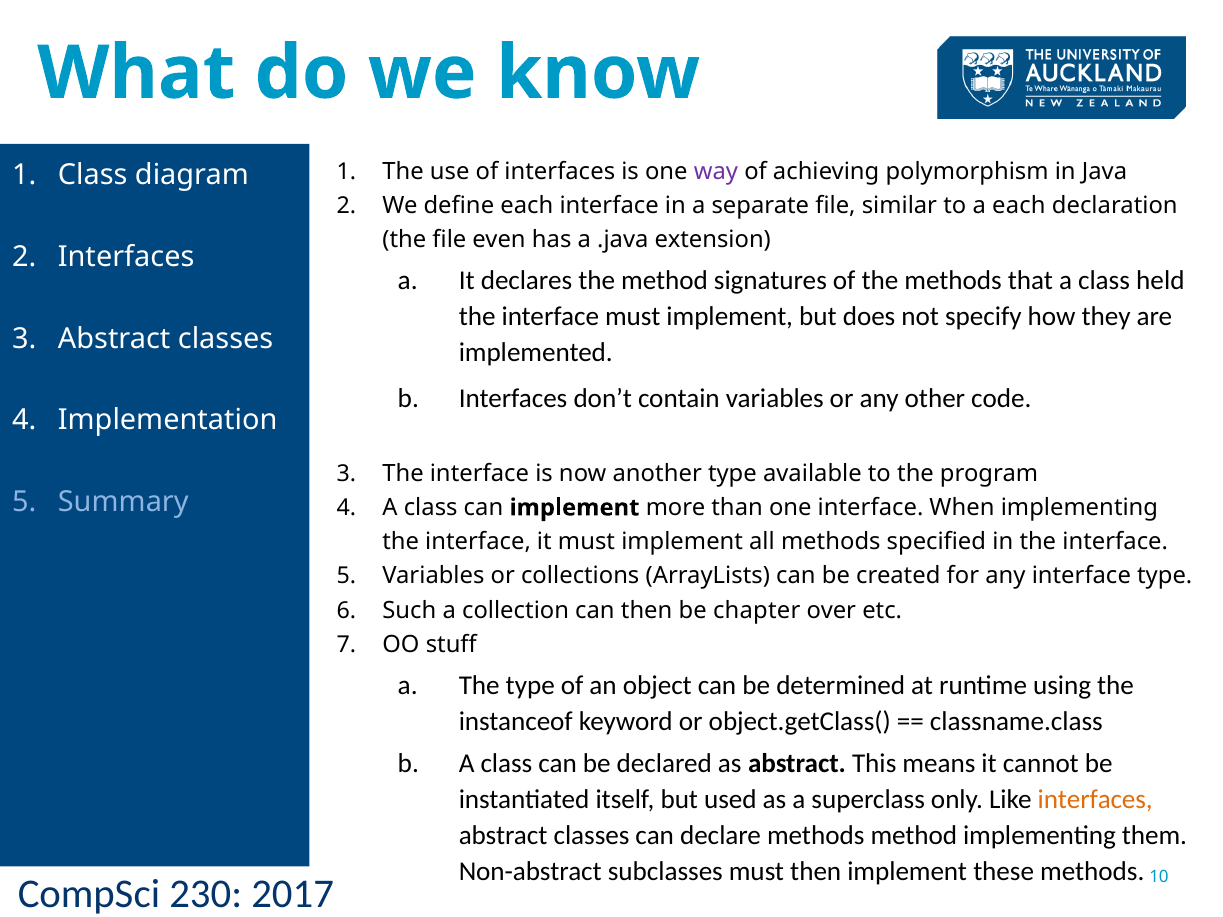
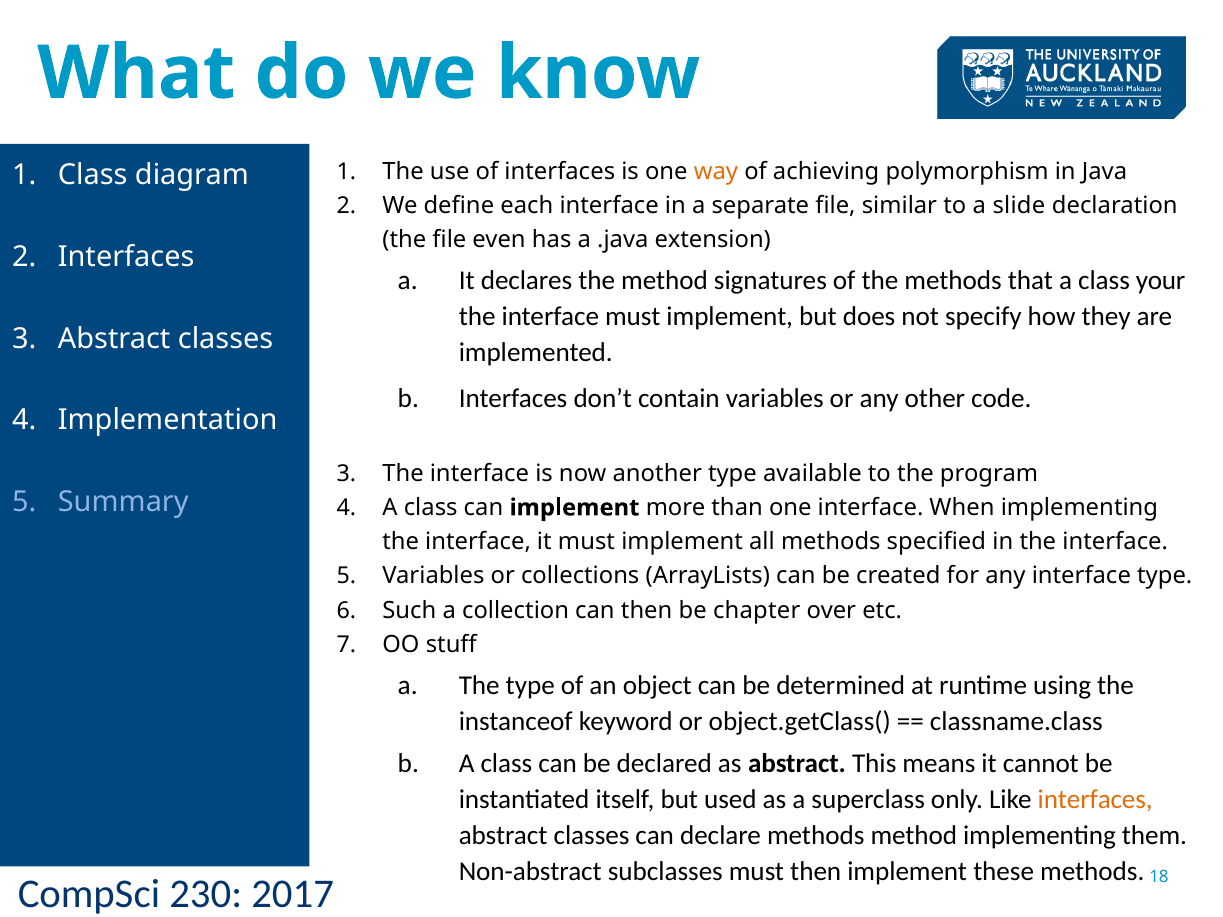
way colour: purple -> orange (716, 172)
a each: each -> slide (1019, 206)
held: held -> your (1161, 281)
10: 10 -> 18 (1159, 877)
